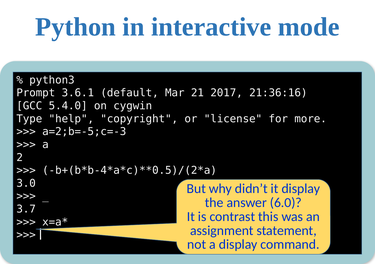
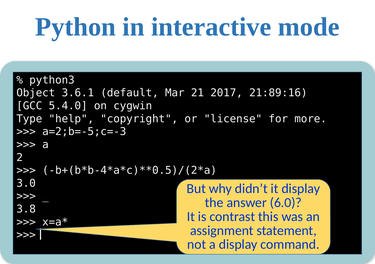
Prompt: Prompt -> Object (36, 93)
21:36:16: 21:36:16 -> 21:89:16 (278, 93)
3.7: 3.7 -> 3.8 (26, 209)
